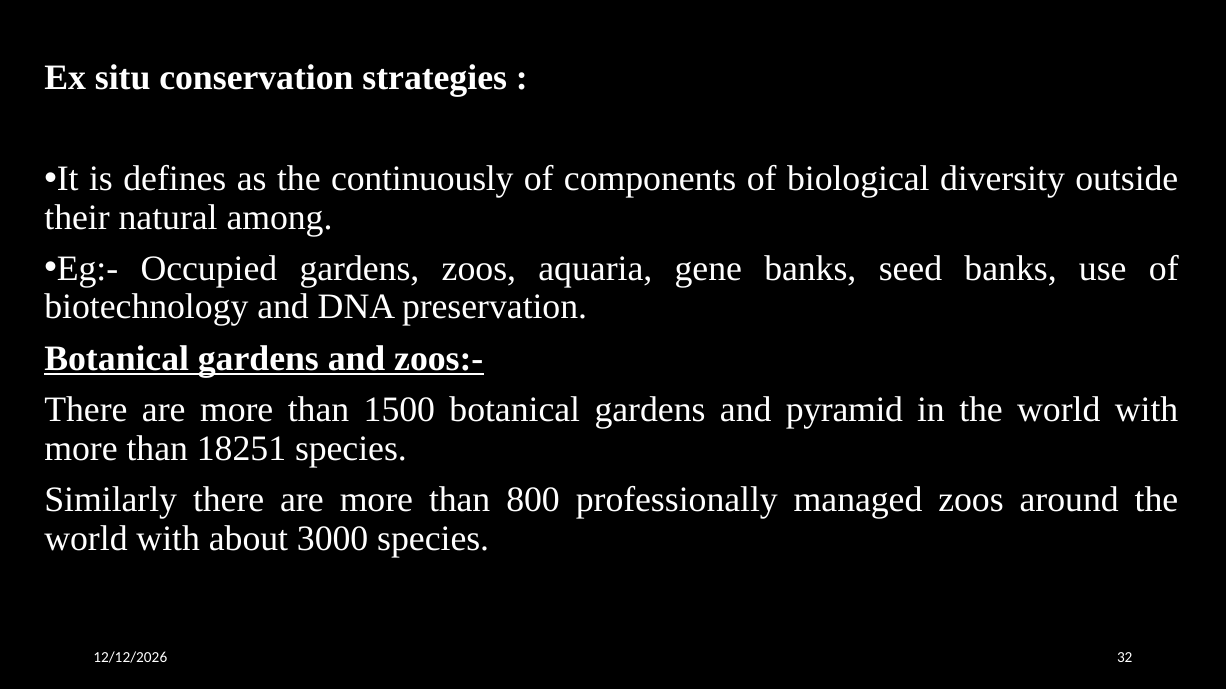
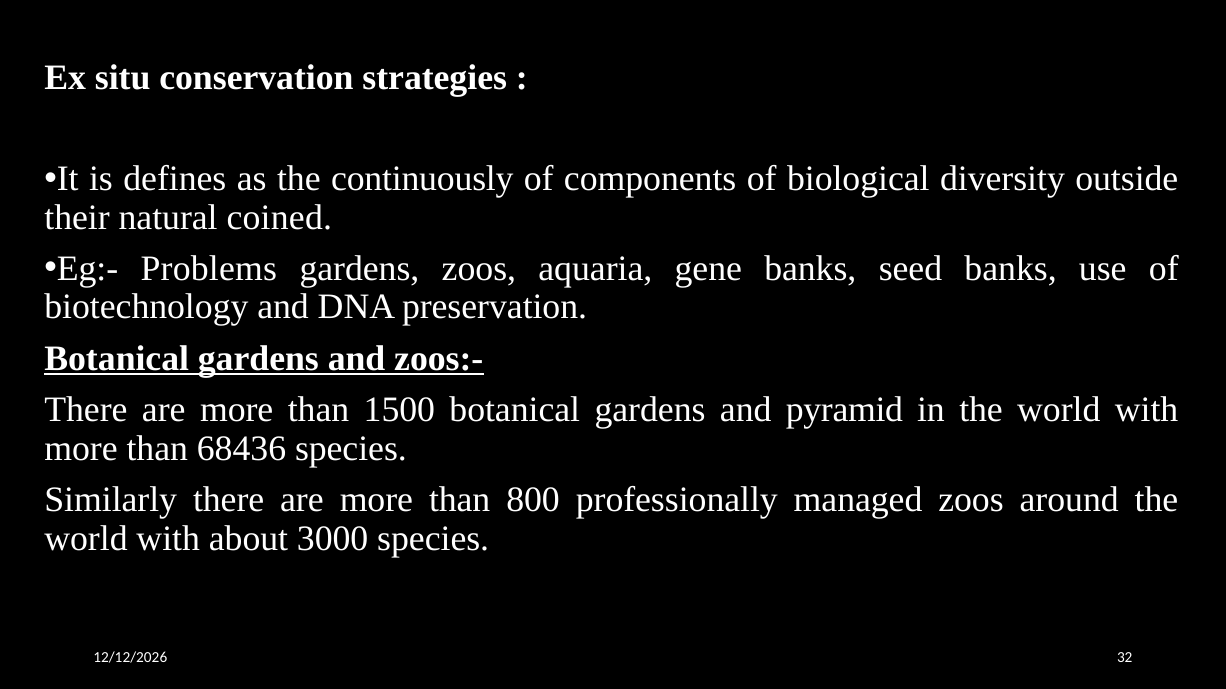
among: among -> coined (279, 217)
Occupied: Occupied -> Problems (209, 269)
18251: 18251 -> 68436 (242, 449)
